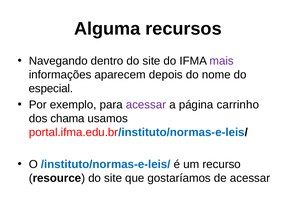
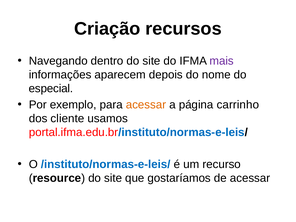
Alguma: Alguma -> Criação (107, 29)
acessar colour: purple -> orange (146, 105)
chama: chama -> cliente (67, 118)
